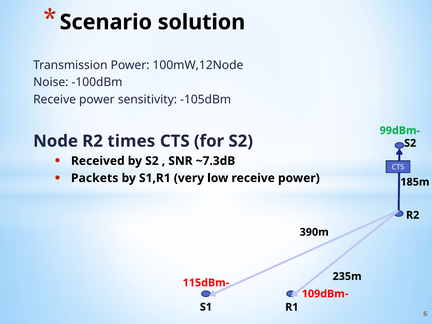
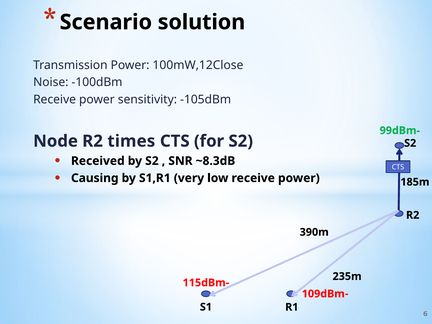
100mW,12Node: 100mW,12Node -> 100mW,12Close (198, 65)
~7.3dB: ~7.3dB -> ~8.3dB (215, 161)
Packets: Packets -> Causing (95, 178)
